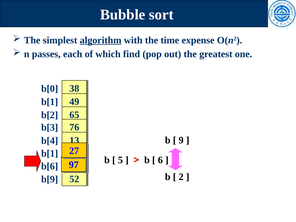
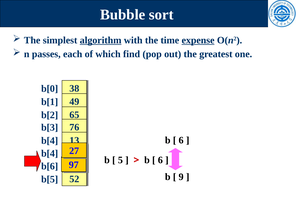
expense underline: none -> present (198, 40)
9: 9 -> 6 (181, 140)
b[1: b[1 -> b[4 (50, 153)
2: 2 -> 9 (181, 177)
b[9: b[9 -> b[5 (50, 179)
